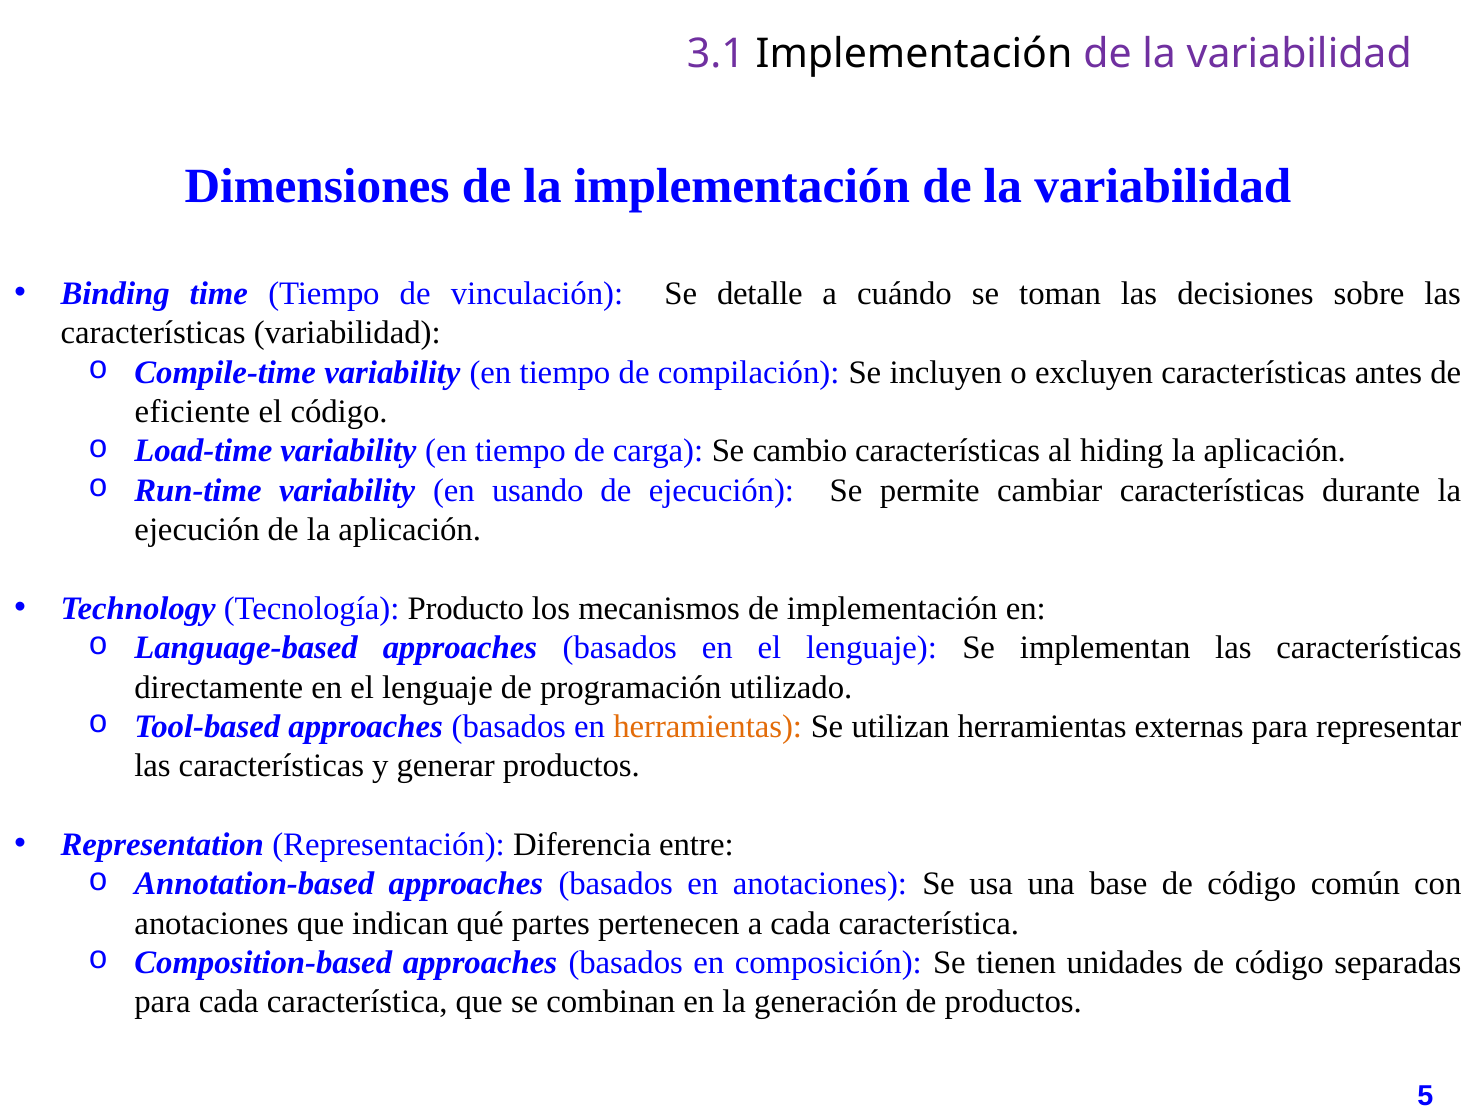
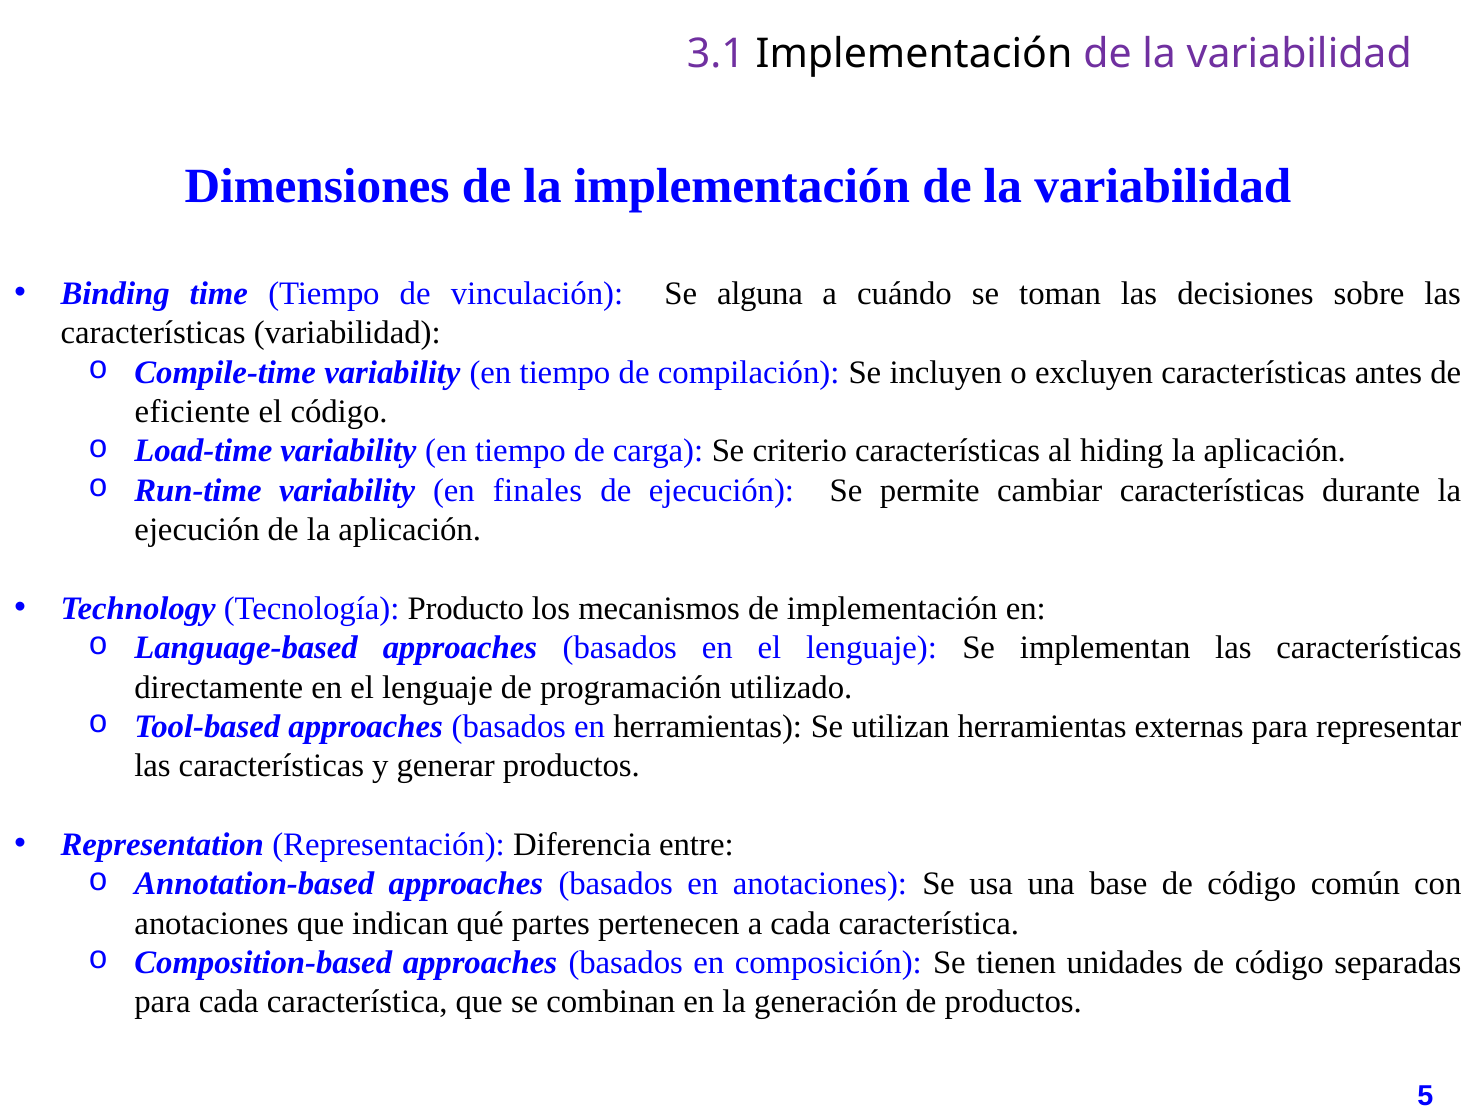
detalle: detalle -> alguna (760, 294)
cambio: cambio -> criterio (800, 451)
usando: usando -> finales (537, 491)
herramientas colour: orange -> black (708, 727)
